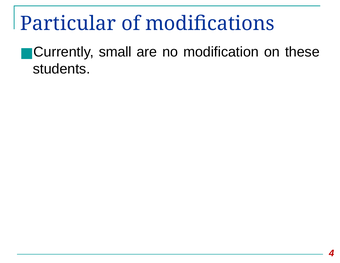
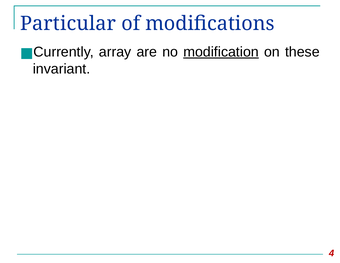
small: small -> array (115, 52)
modification underline: none -> present (221, 52)
students: students -> invariant (62, 69)
